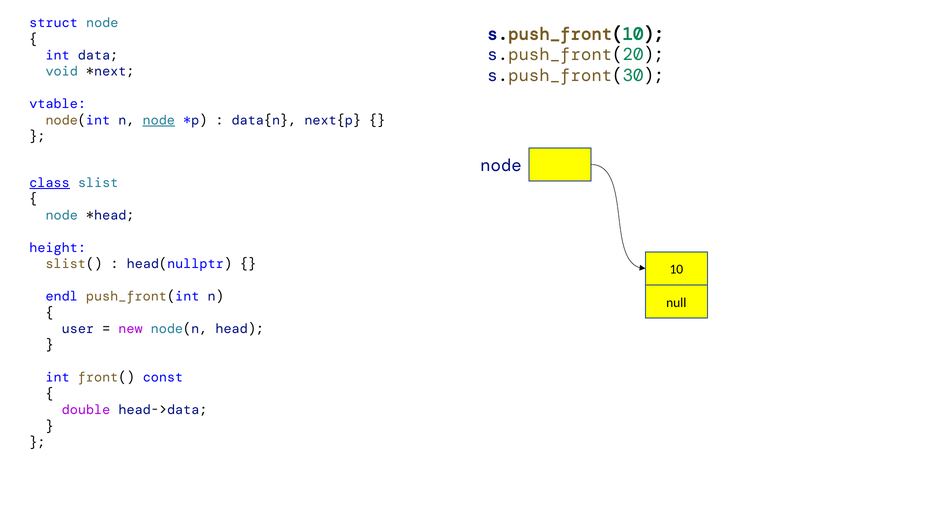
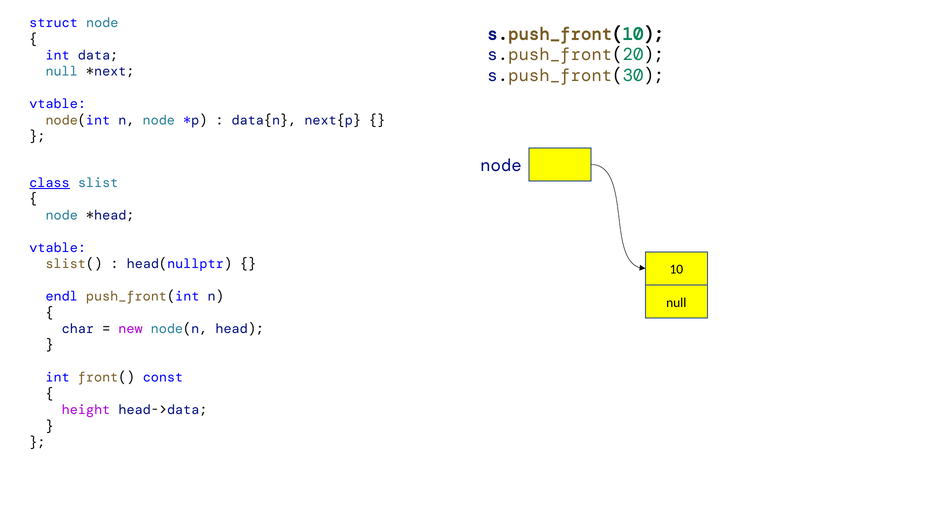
void: void -> null (62, 71)
node underline: present -> none (159, 120)
height: height -> vtable (58, 247)
user: user -> char (78, 328)
double: double -> height (86, 409)
